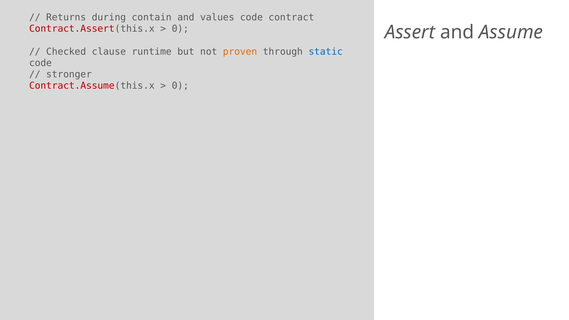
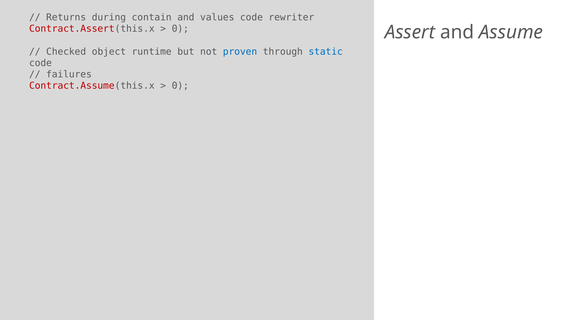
contract: contract -> rewriter (291, 17)
clause: clause -> object (109, 52)
proven colour: orange -> blue (240, 52)
stronger: stronger -> failures (69, 74)
